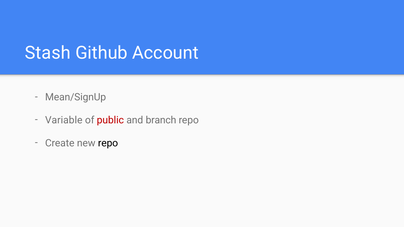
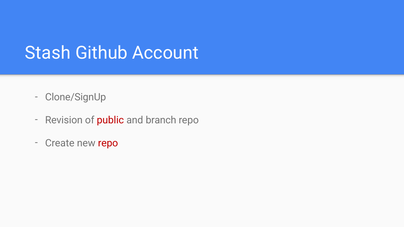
Mean/SignUp: Mean/SignUp -> Clone/SignUp (76, 97)
Variable: Variable -> Revision (64, 120)
repo colour: black -> red (108, 143)
